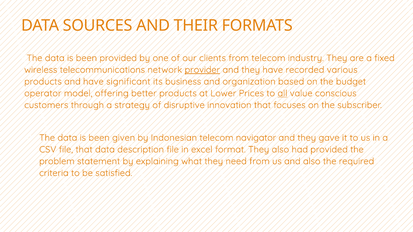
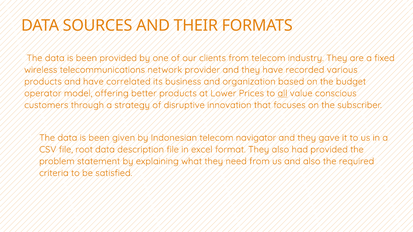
provider underline: present -> none (202, 70)
significant: significant -> correlated (128, 82)
file that: that -> root (84, 150)
